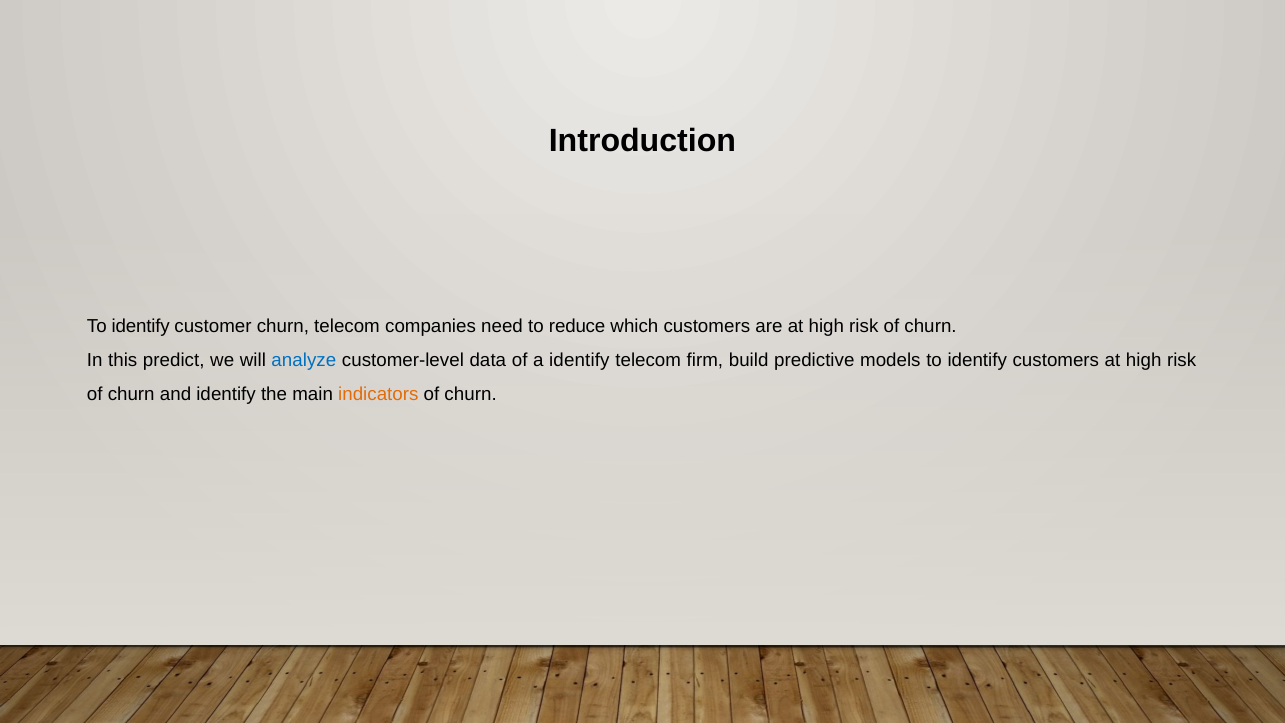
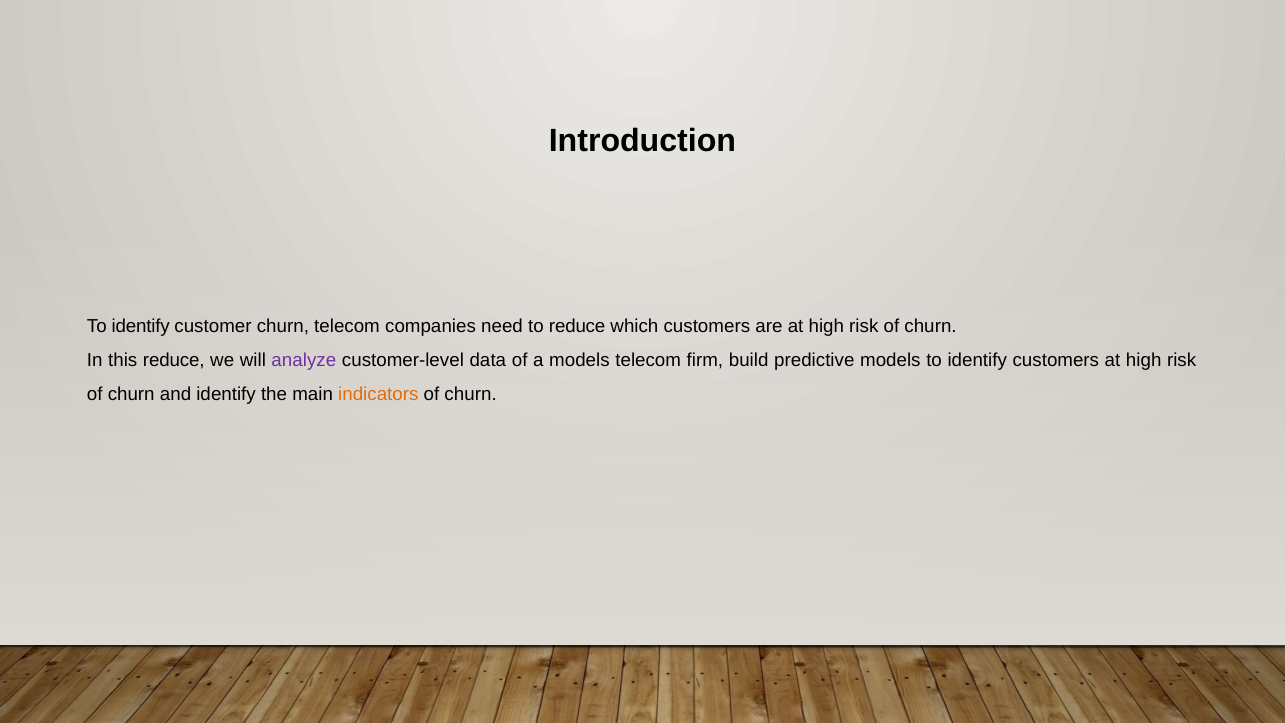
this predict: predict -> reduce (174, 360)
analyze colour: blue -> purple (304, 360)
a identify: identify -> models (579, 360)
